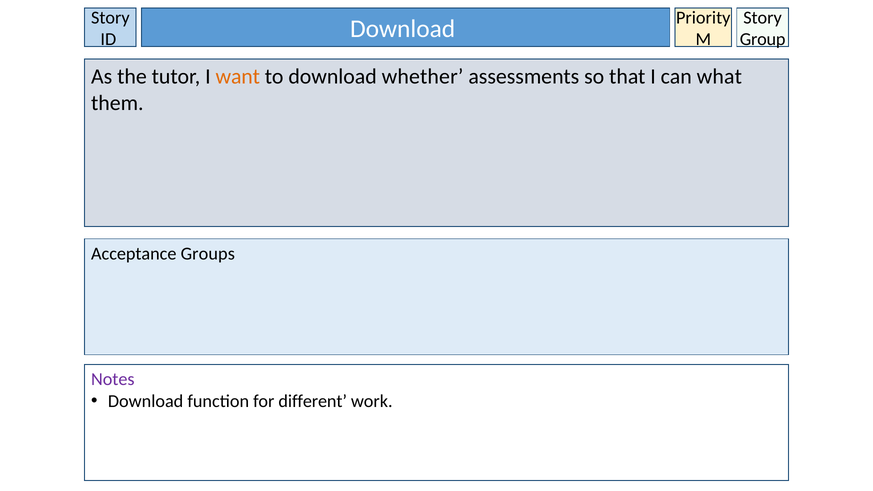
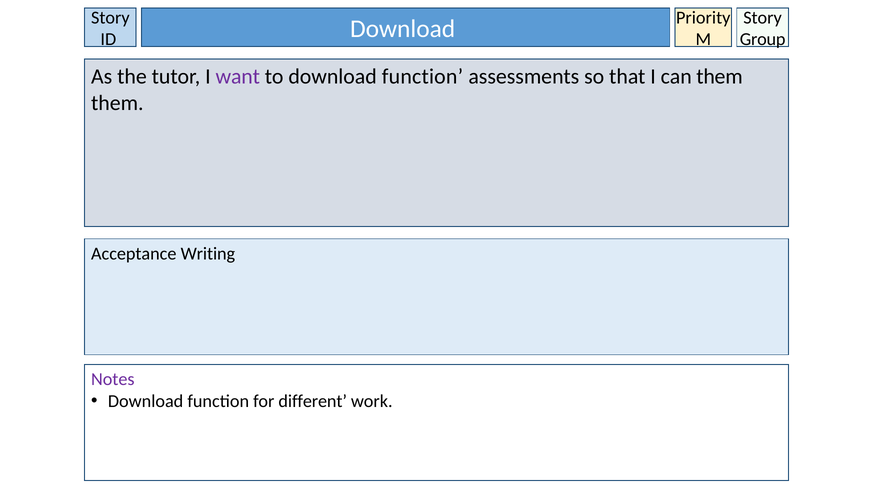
want colour: orange -> purple (238, 77)
to download whether: whether -> function (422, 77)
can what: what -> them (719, 77)
Groups: Groups -> Writing (208, 254)
